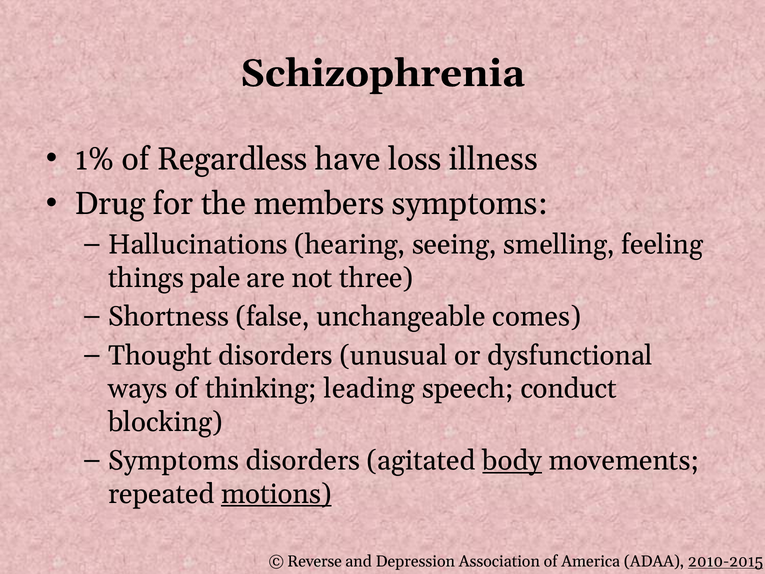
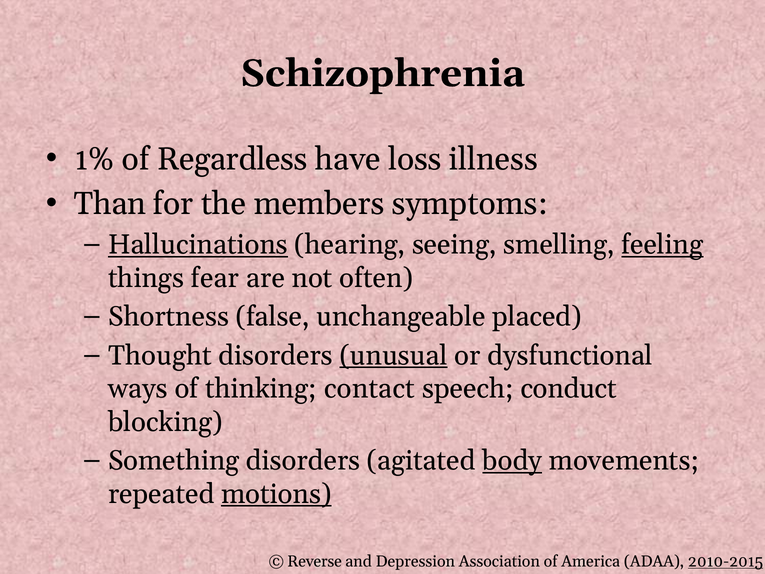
Drug: Drug -> Than (110, 204)
Hallucinations underline: none -> present (198, 245)
feeling underline: none -> present (662, 245)
pale: pale -> fear (215, 278)
three: three -> often (376, 278)
comes: comes -> placed (537, 317)
unusual underline: none -> present (394, 355)
leading: leading -> contact (369, 389)
Symptoms: Symptoms -> Something (174, 461)
